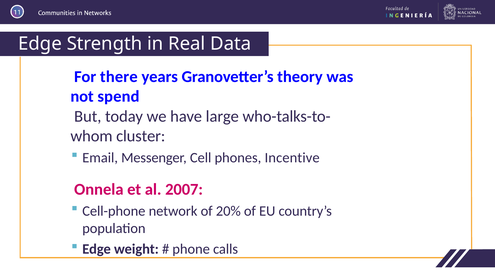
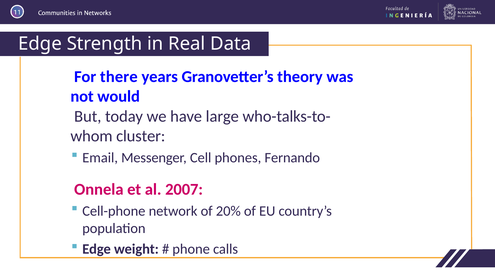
spend: spend -> would (119, 96)
Incentive: Incentive -> Fernando (292, 158)
